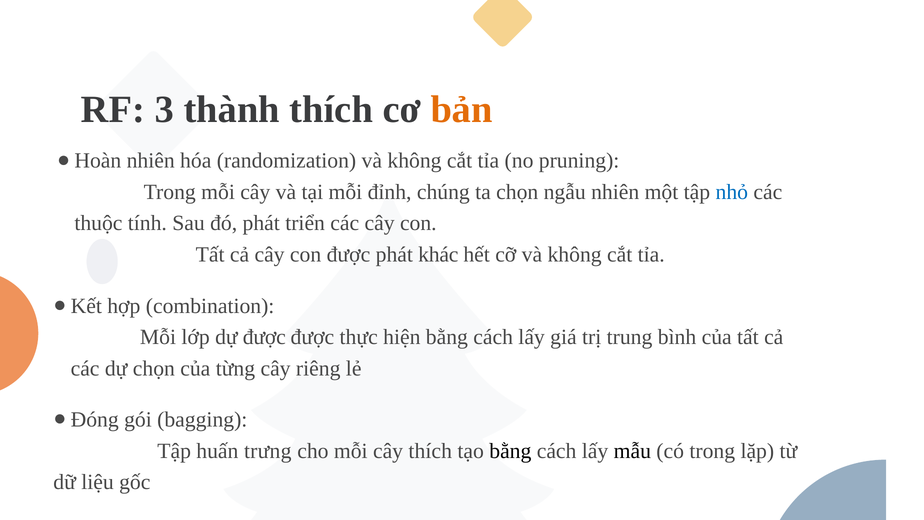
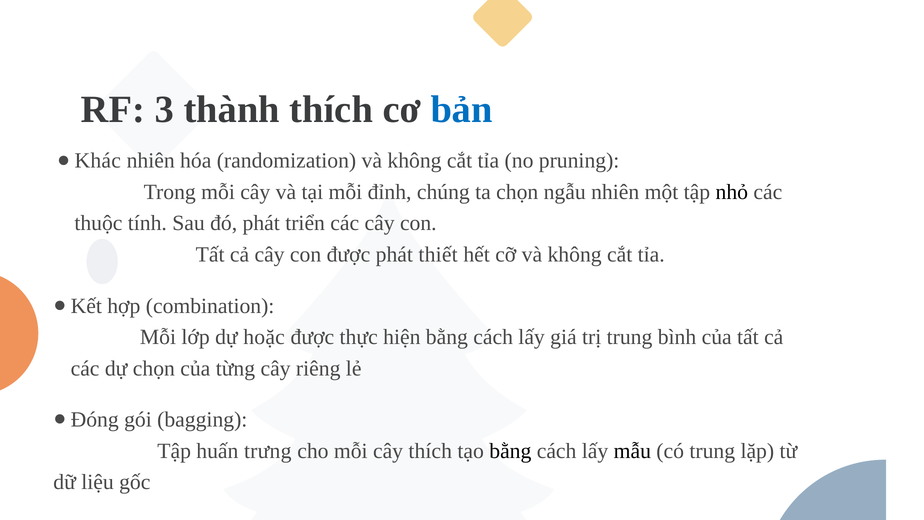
bản colour: orange -> blue (462, 110)
Hoàn: Hoàn -> Khác (98, 161)
nhỏ colour: blue -> black (732, 192)
khác: khác -> thiết (438, 254)
dự được: được -> hoặc (264, 337)
có trong: trong -> trung (712, 451)
